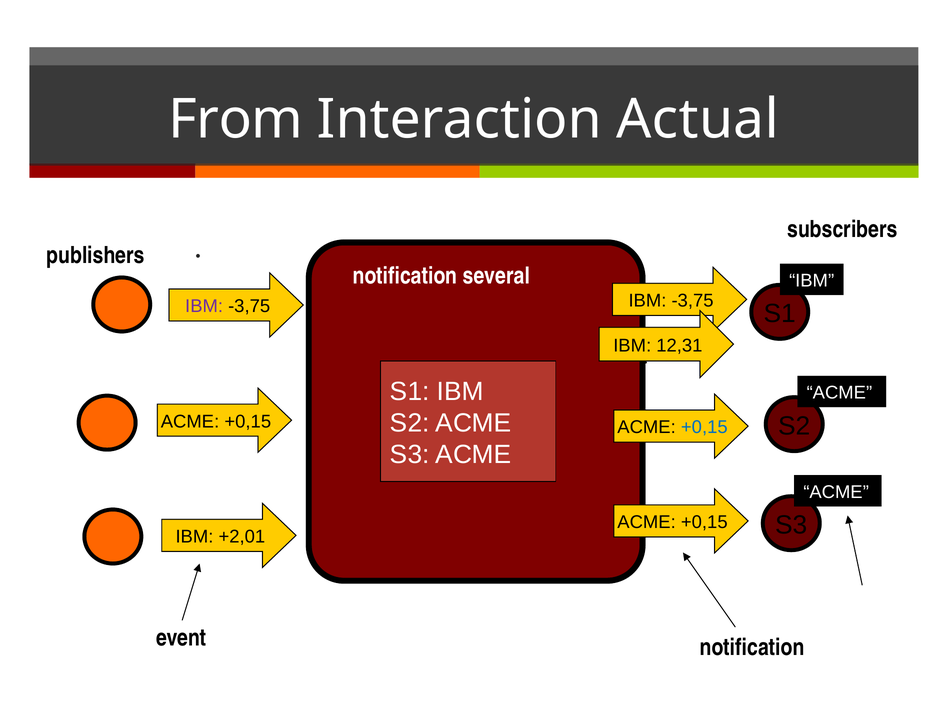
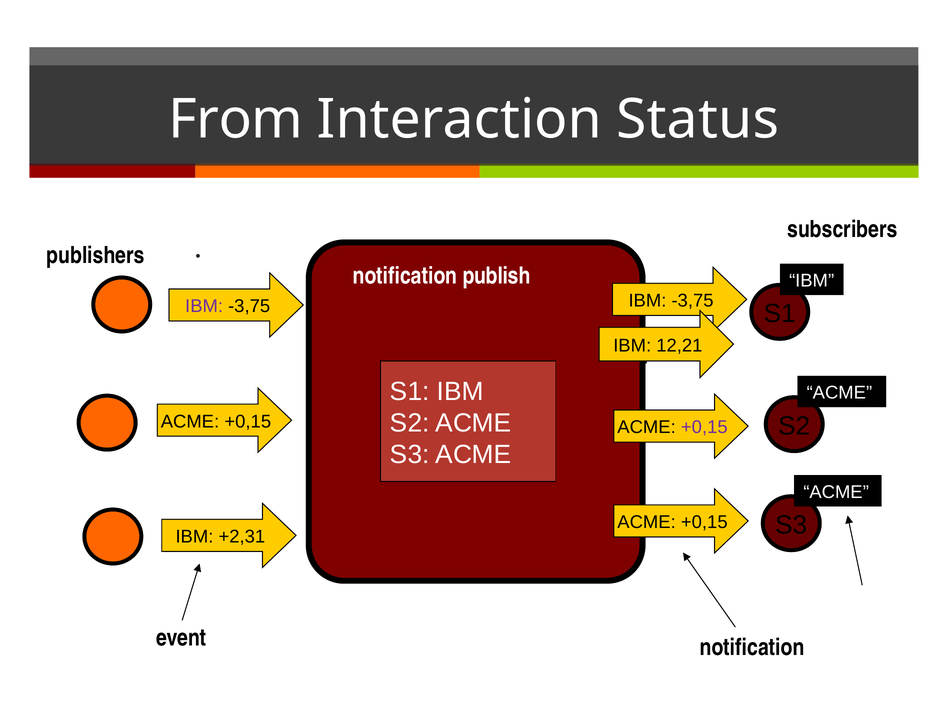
Actual: Actual -> Status (698, 119)
several: several -> publish (497, 276)
12,31: 12,31 -> 12,21 (679, 345)
+0,15 colour: blue -> purple (704, 427)
+2,01: +2,01 -> +2,31 (242, 537)
